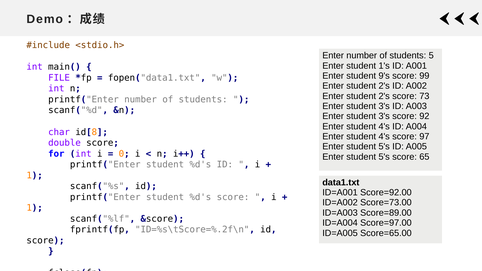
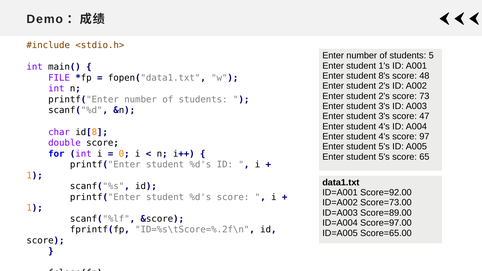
9's: 9's -> 8's (384, 76)
99: 99 -> 48 (424, 76)
92: 92 -> 47 (424, 116)
